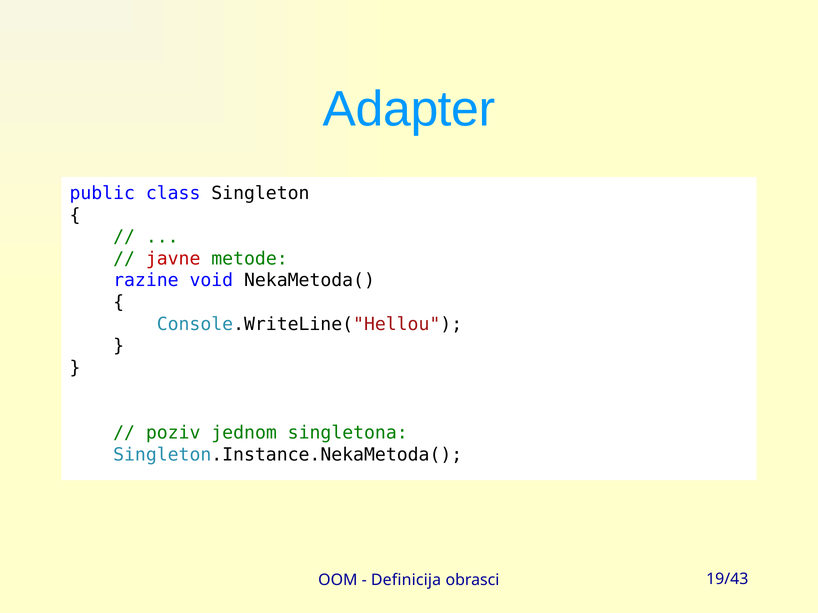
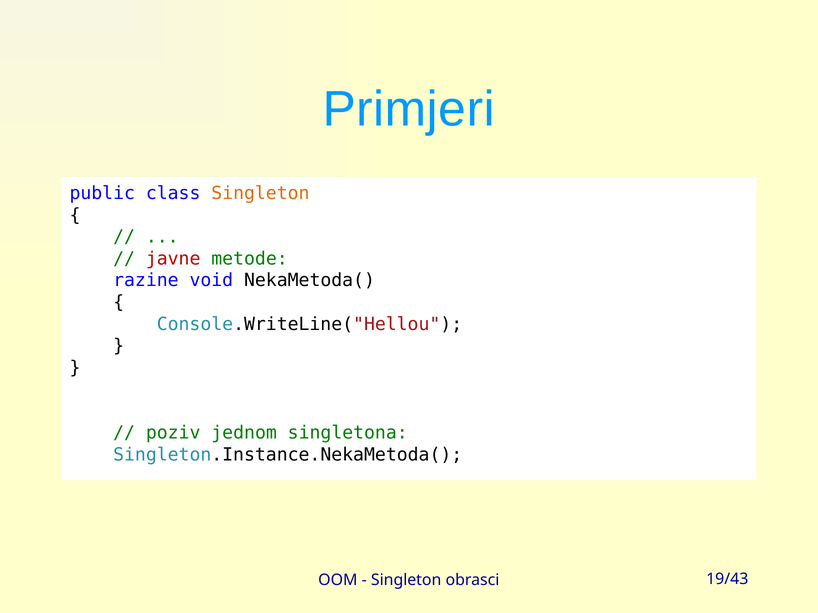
Adapter: Adapter -> Primjeri (409, 109)
Singleton colour: black -> orange (260, 193)
Definicija: Definicija -> Singleton (406, 581)
